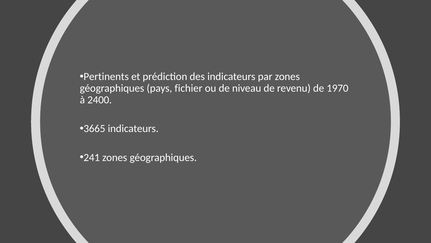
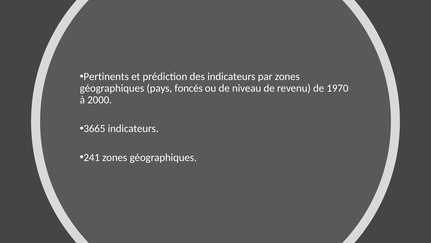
fichier: fichier -> foncés (189, 88)
2400: 2400 -> 2000 (100, 100)
